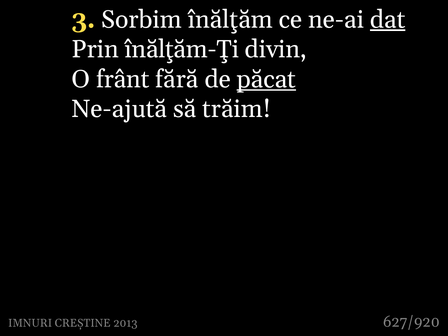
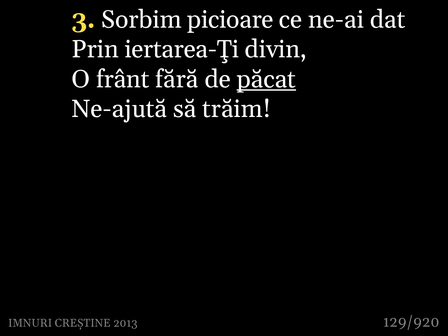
înălţăm: înălţăm -> picioare (230, 20)
dat underline: present -> none (388, 20)
înălţăm-Ţi: înălţăm-Ţi -> iertarea-Ţi (182, 49)
627/920: 627/920 -> 129/920 (411, 322)
